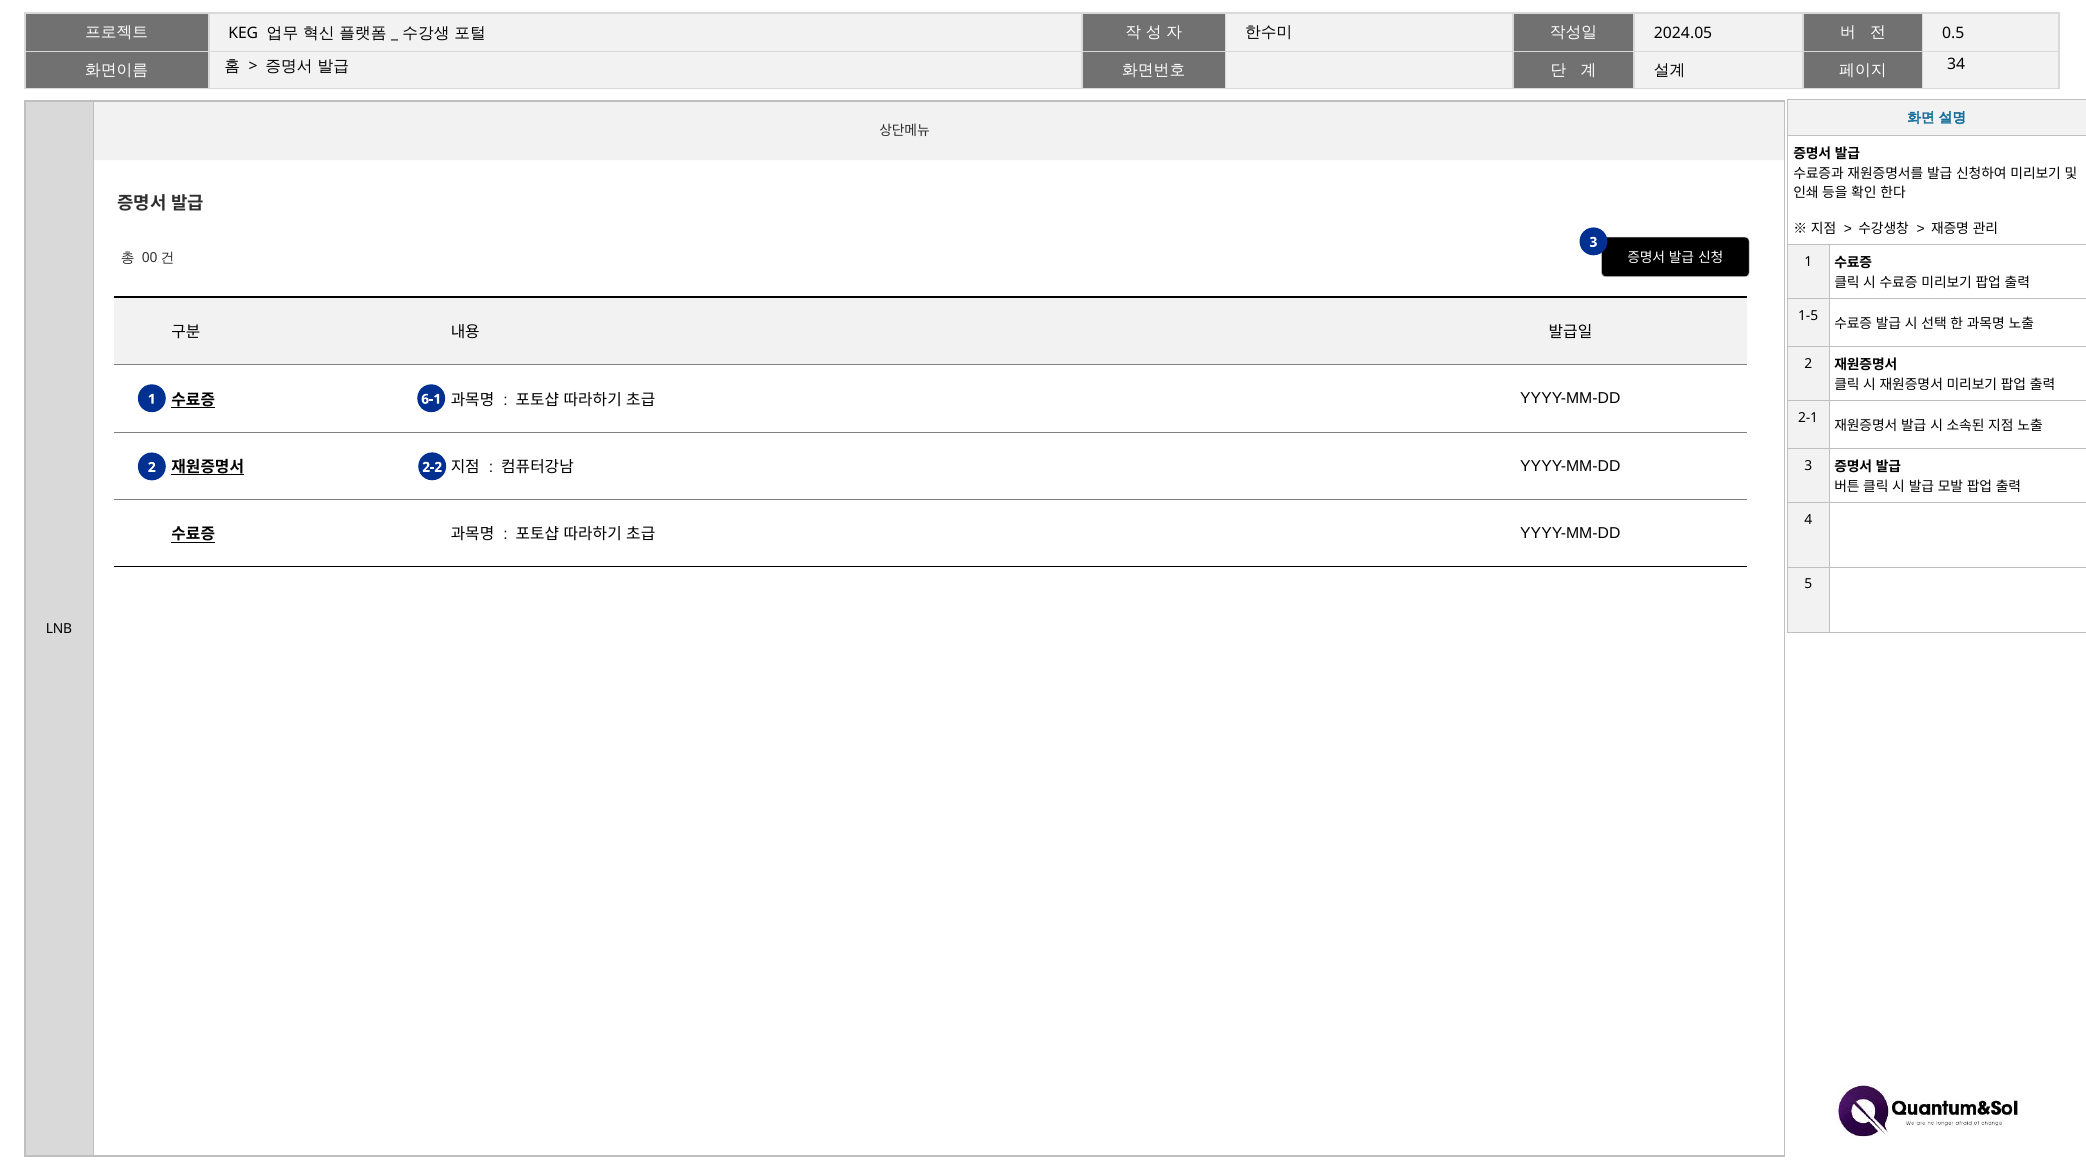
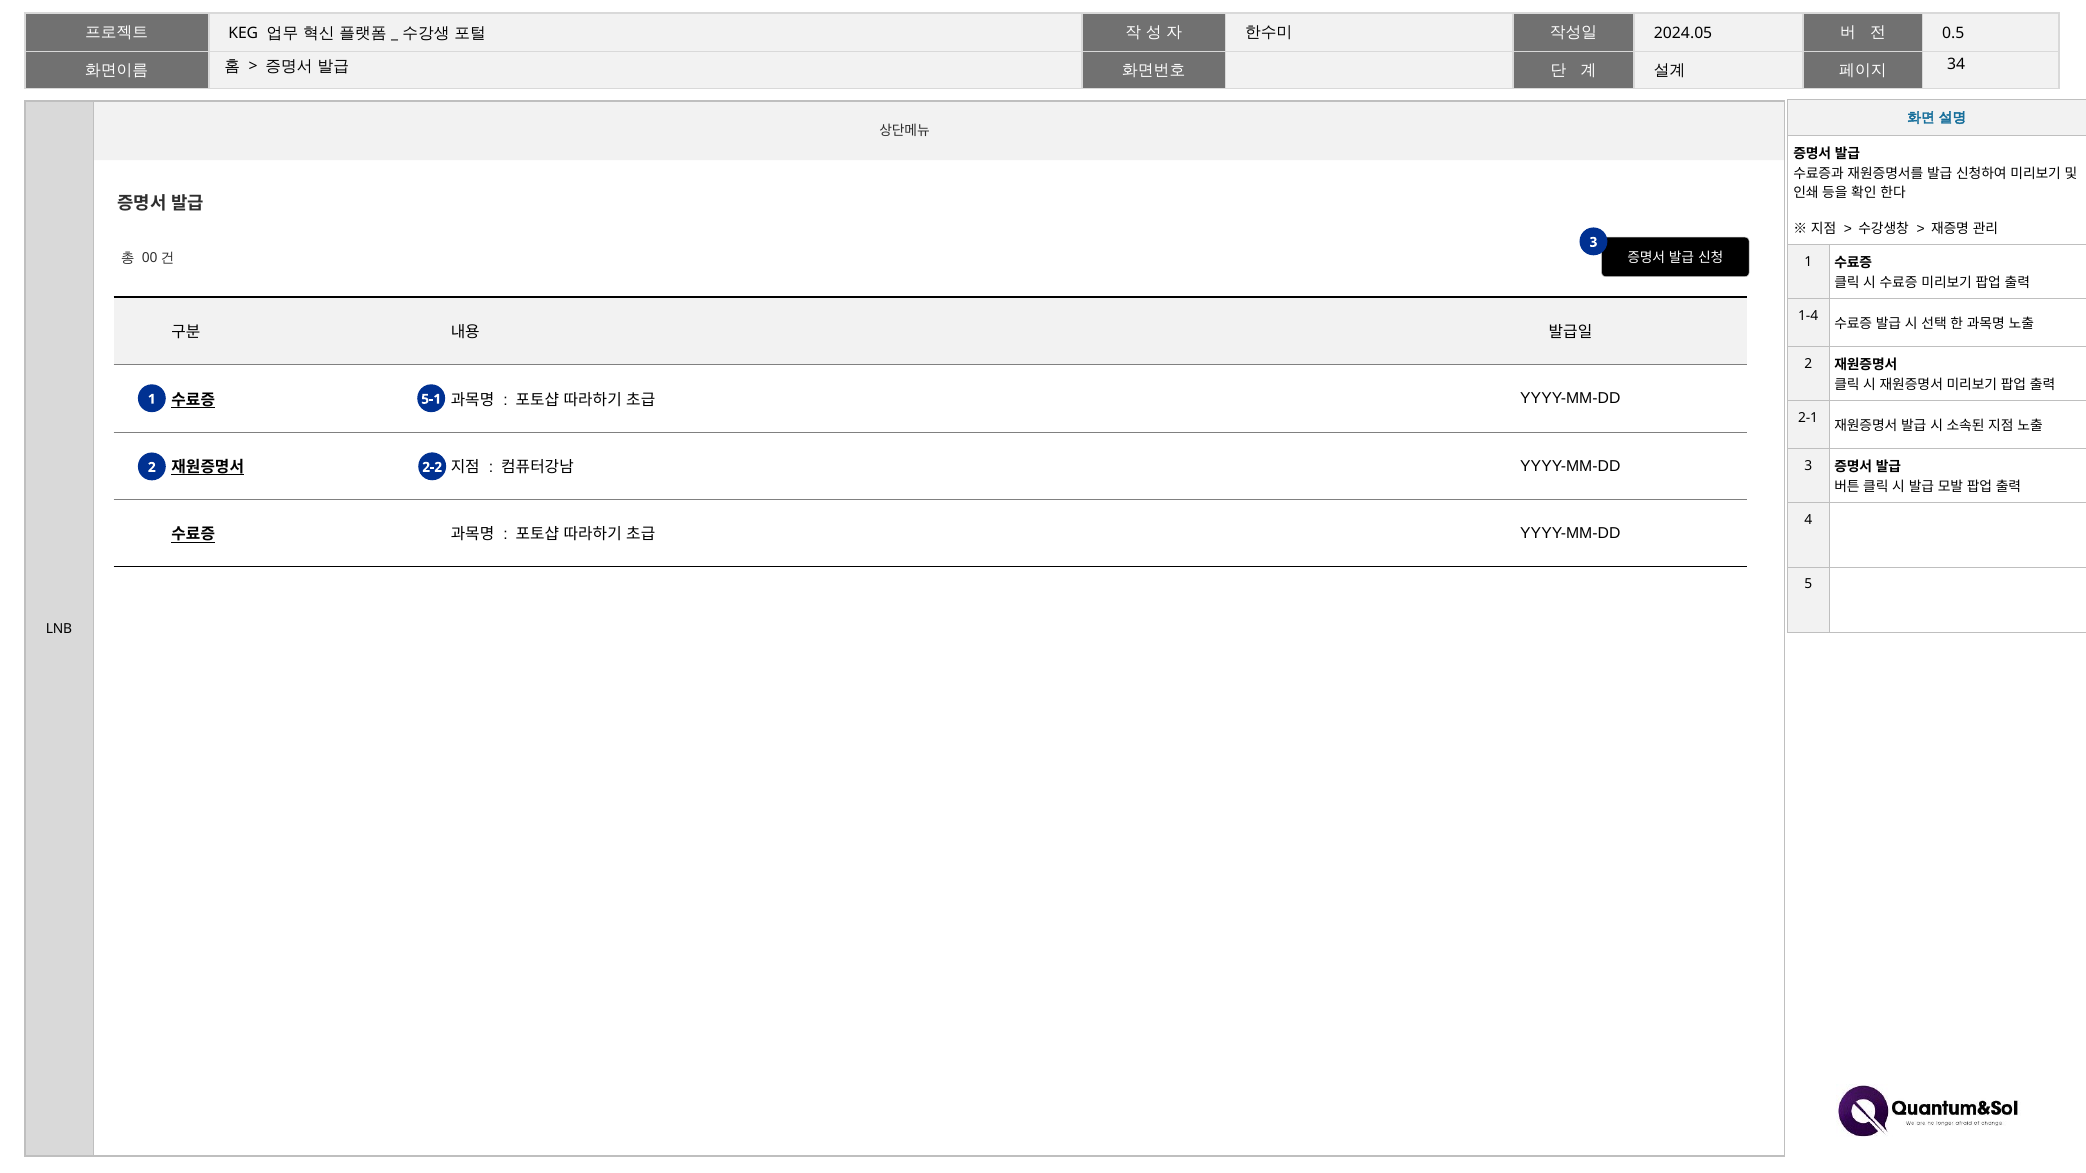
1-5: 1-5 -> 1-4 (1808, 316)
6-1: 6-1 -> 5-1 (431, 399)
